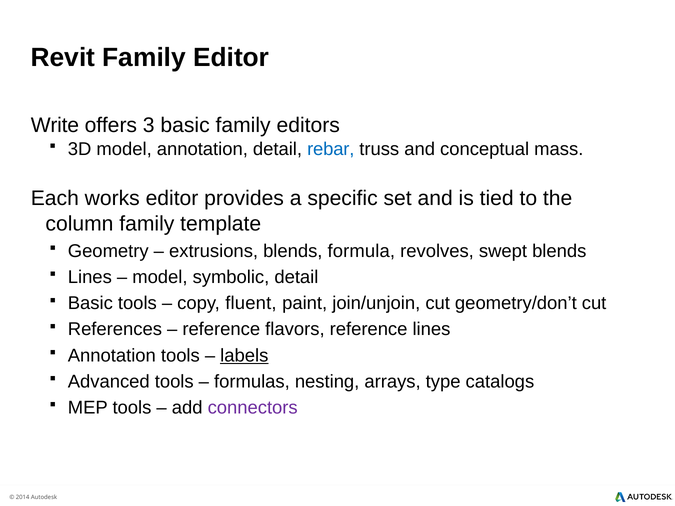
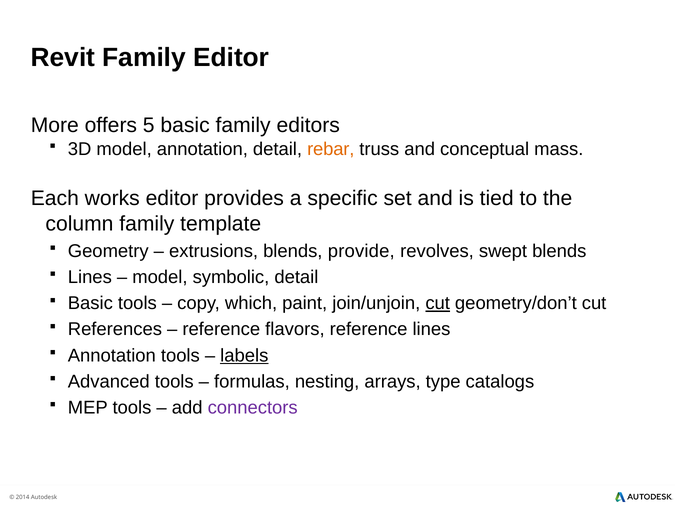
Write: Write -> More (55, 125)
3: 3 -> 5 (149, 125)
rebar colour: blue -> orange (331, 149)
formula: formula -> provide (361, 251)
fluent: fluent -> which (251, 303)
cut underline: none -> present (438, 303)
